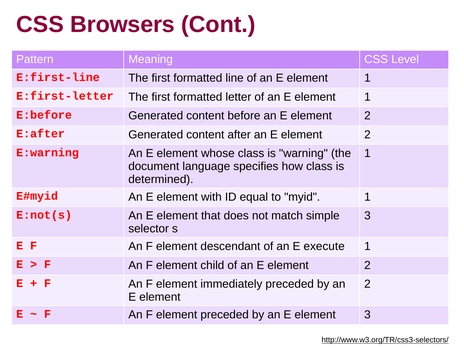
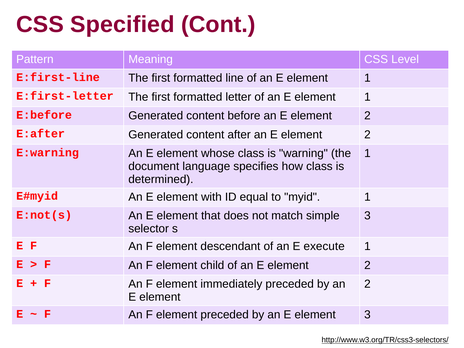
Browsers: Browsers -> Specified (122, 24)
